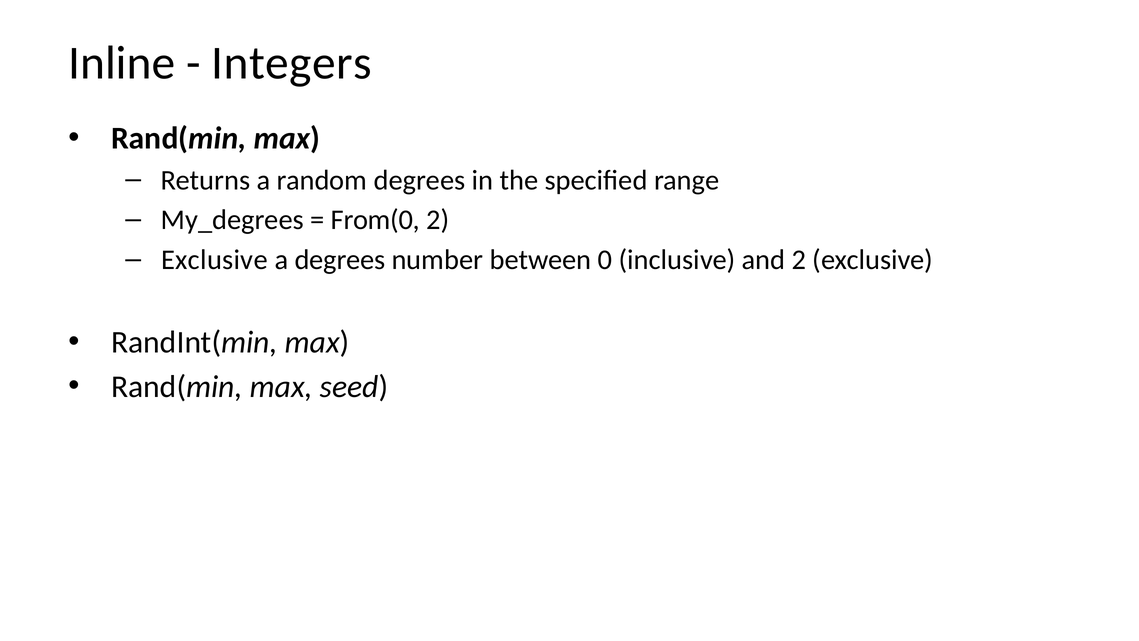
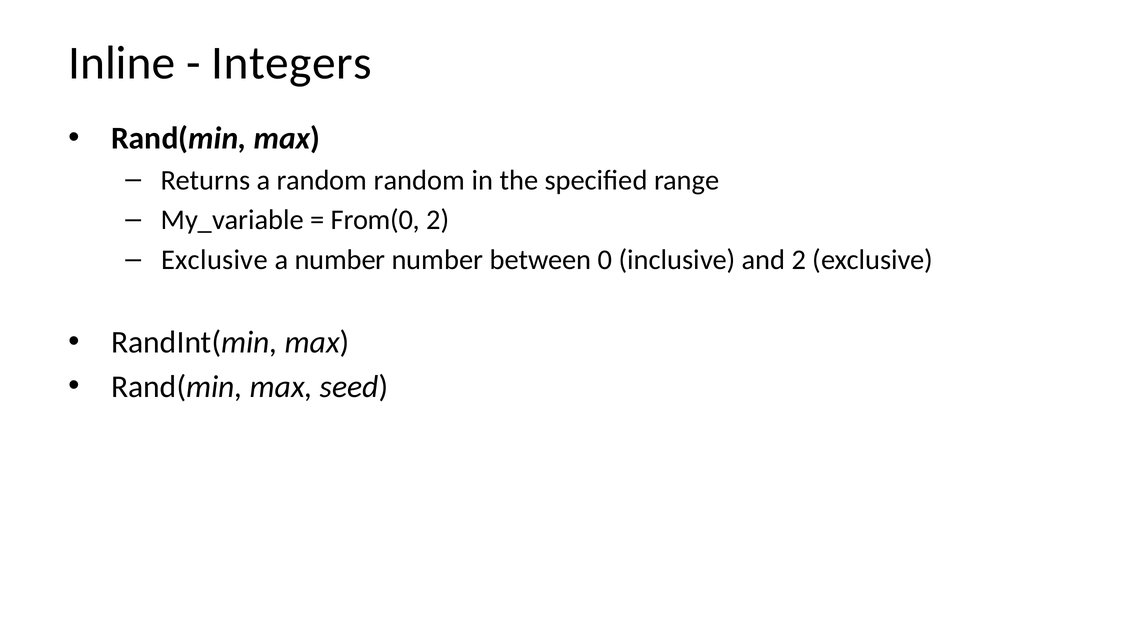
random degrees: degrees -> random (419, 180)
My_degrees: My_degrees -> My_variable (232, 220)
a degrees: degrees -> number (340, 260)
